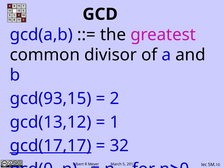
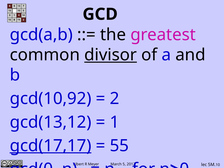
divisor underline: none -> present (111, 55)
gcd(93,15: gcd(93,15 -> gcd(10,92 (51, 99)
32: 32 -> 55 (119, 146)
